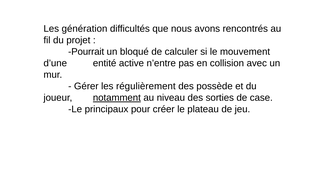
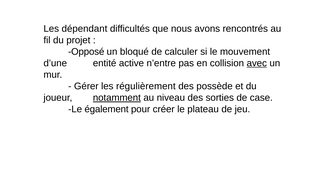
génération: génération -> dépendant (84, 29)
Pourrait: Pourrait -> Opposé (86, 52)
avec underline: none -> present (257, 63)
principaux: principaux -> également (107, 109)
